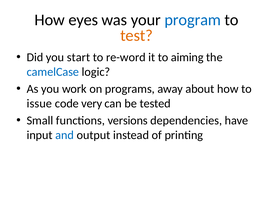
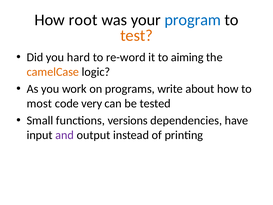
eyes: eyes -> root (83, 20)
start: start -> hard (78, 57)
camelCase colour: blue -> orange (53, 72)
away: away -> write (170, 89)
issue: issue -> most (39, 103)
and colour: blue -> purple (65, 135)
